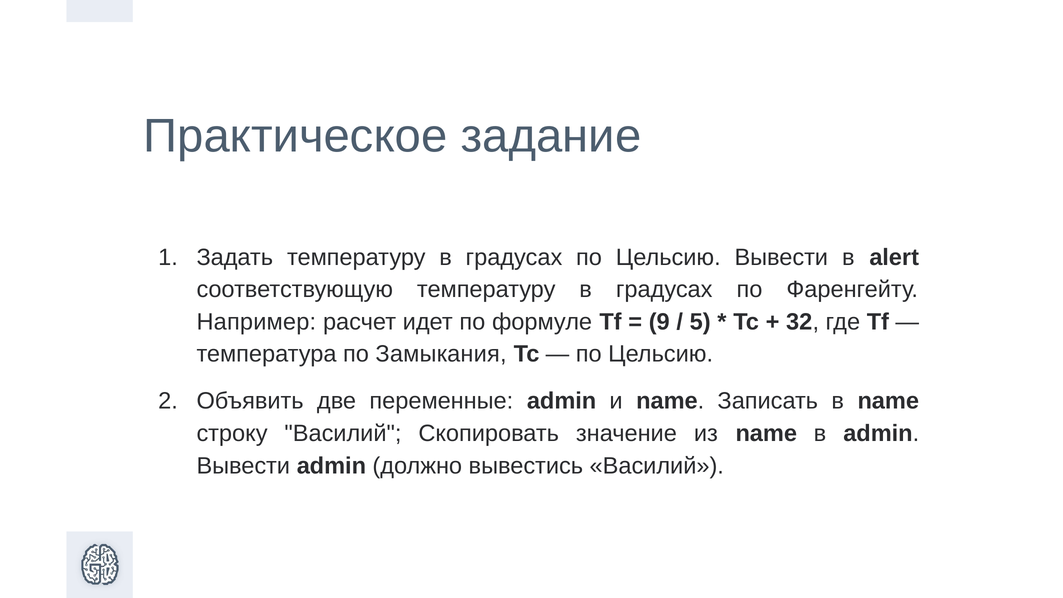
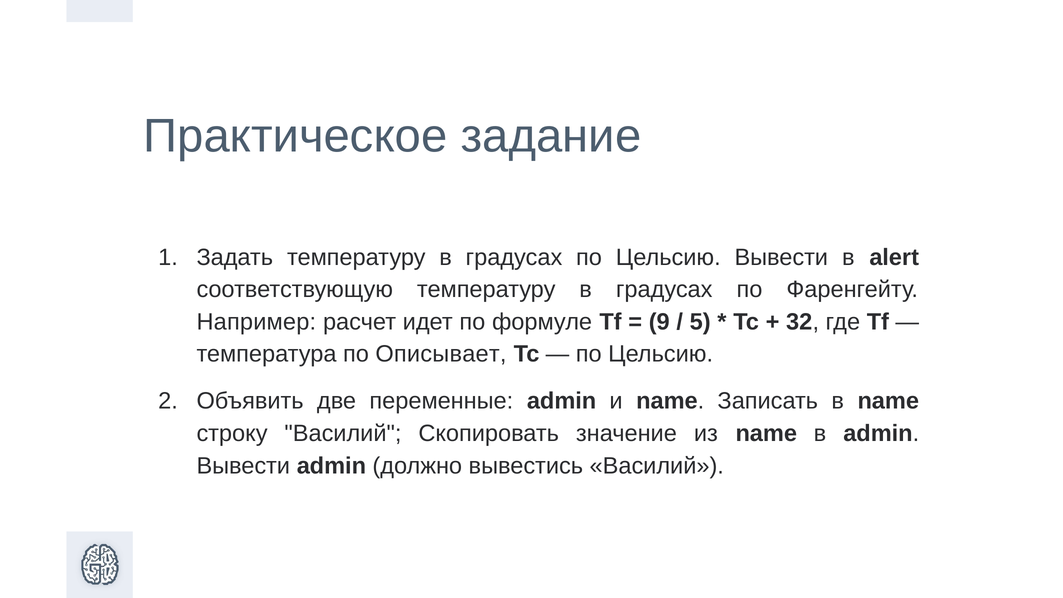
Замыкания: Замыкания -> Описывает (441, 354)
